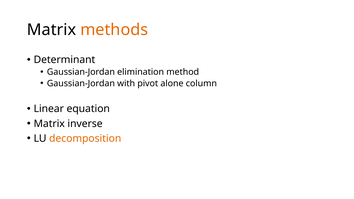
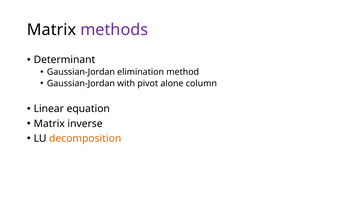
methods colour: orange -> purple (114, 30)
